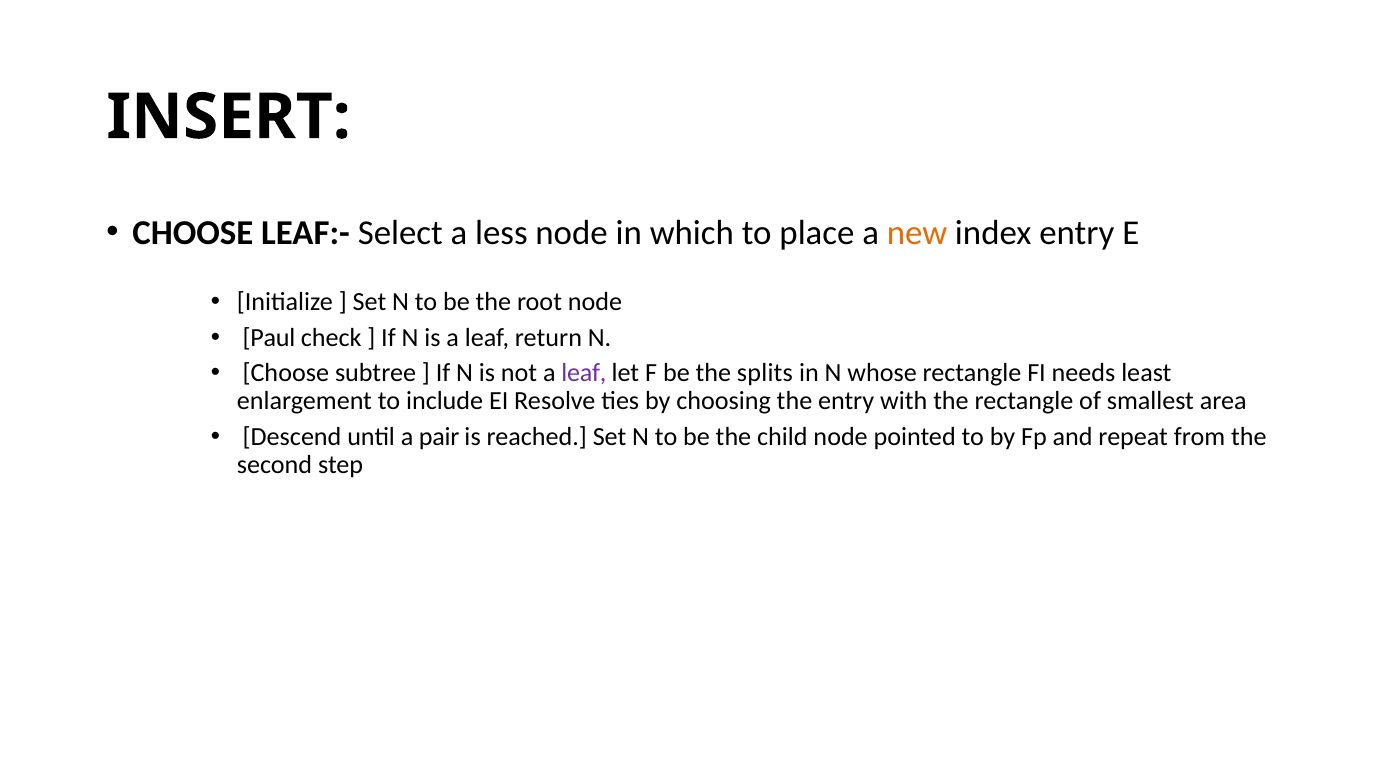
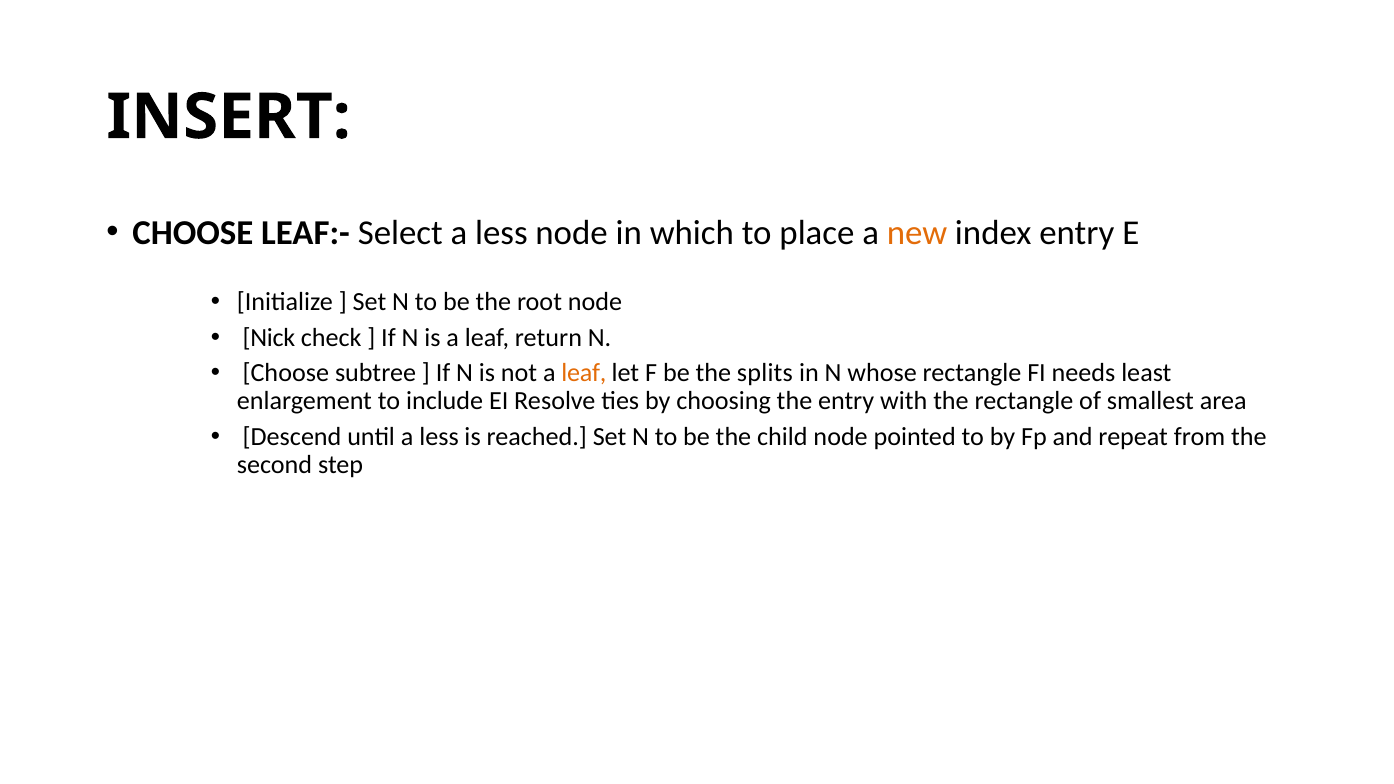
Paul: Paul -> Nick (269, 337)
leaf colour: purple -> orange (584, 373)
until a pair: pair -> less (439, 437)
